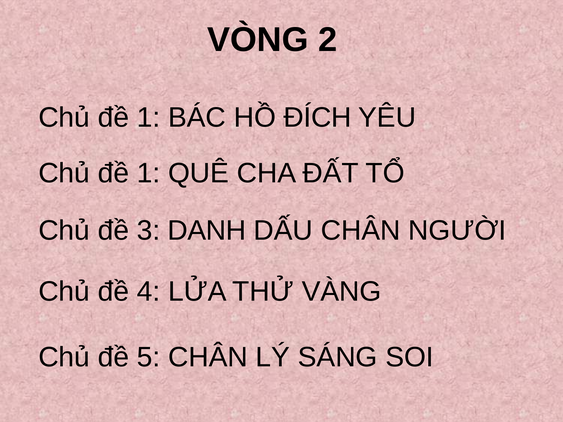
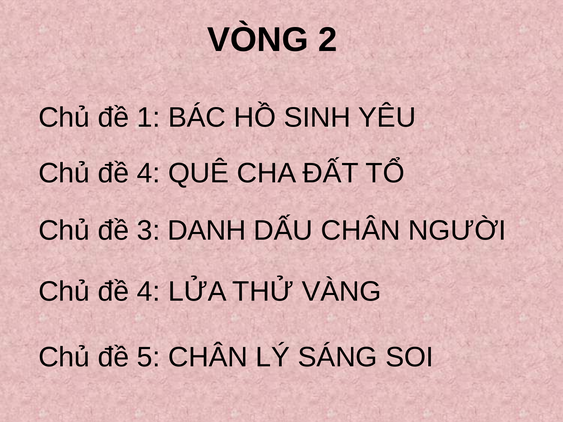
ĐÍCH: ĐÍCH -> SINH (317, 118)
1: 1 -> 4 (149, 173)
